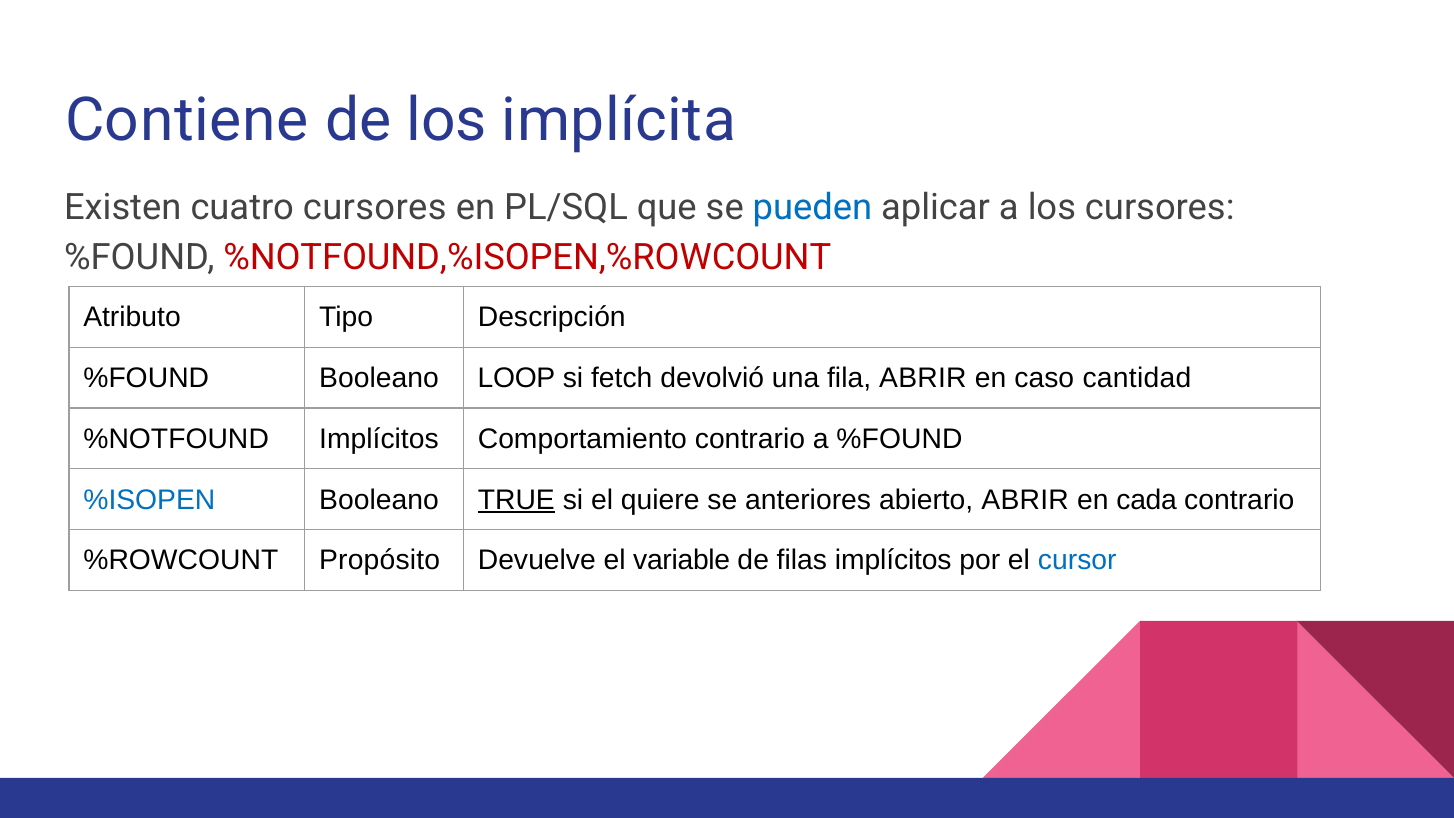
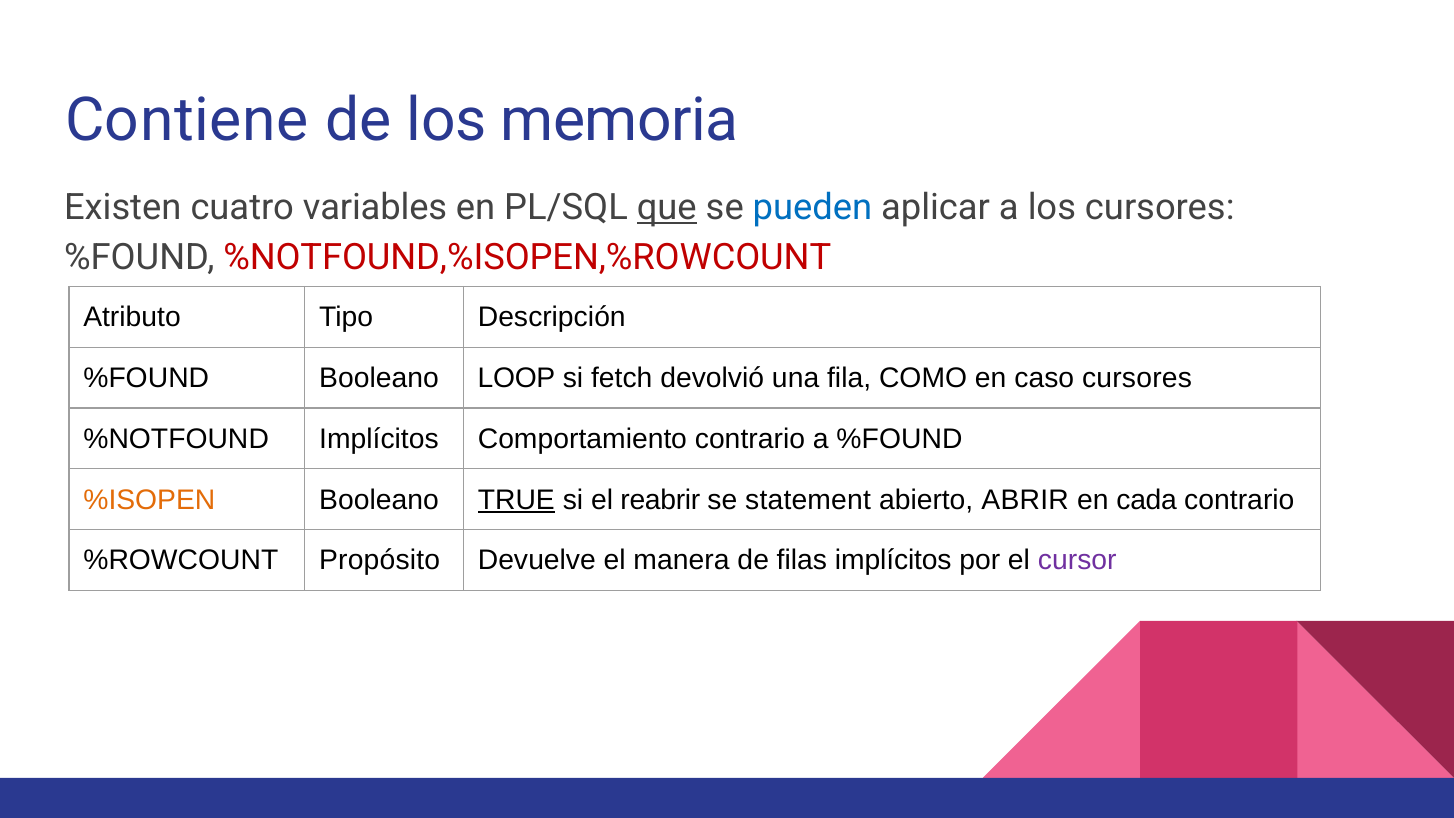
implícita: implícita -> memoria (620, 120)
cuatro cursores: cursores -> variables (375, 207)
que underline: none -> present (667, 207)
fila ABRIR: ABRIR -> COMO (923, 378)
caso cantidad: cantidad -> cursores (1137, 378)
%ISOPEN colour: blue -> orange (149, 500)
quiere: quiere -> reabrir (660, 500)
anteriores: anteriores -> statement (808, 500)
variable: variable -> manera (682, 560)
cursor colour: blue -> purple (1077, 560)
